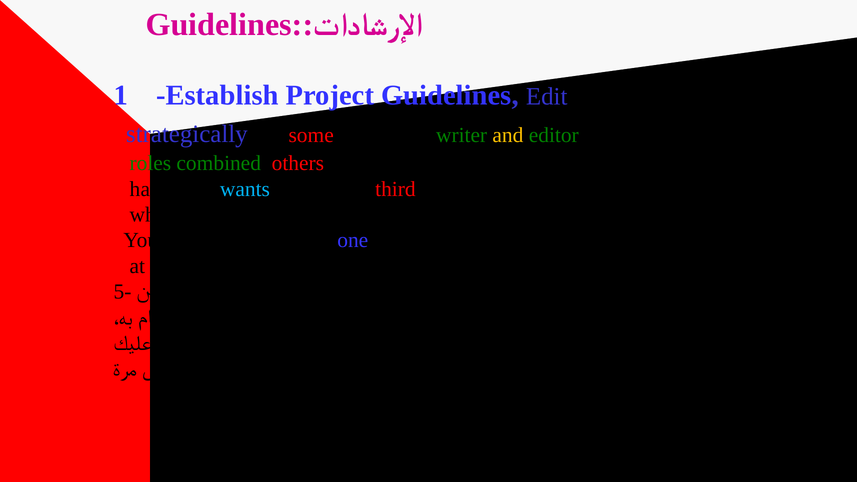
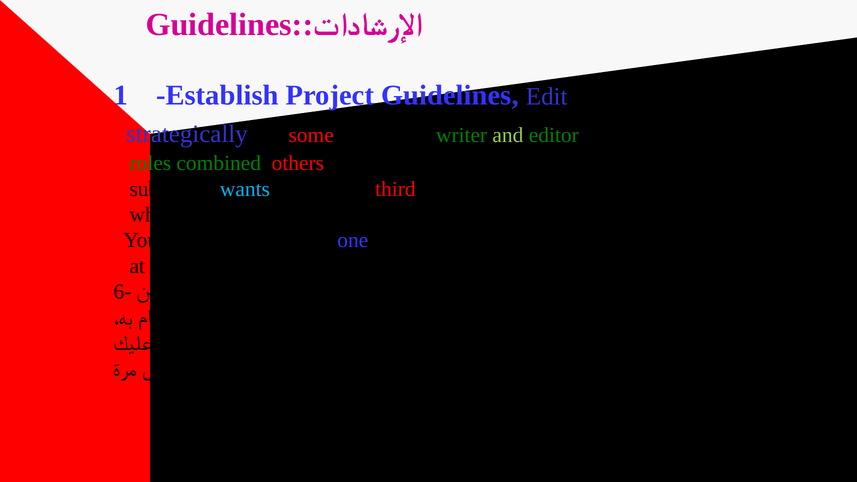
and colour: yellow -> light green (508, 135)
having: having -> subject (159, 189)
5-: 5- -> 6- (122, 292)
